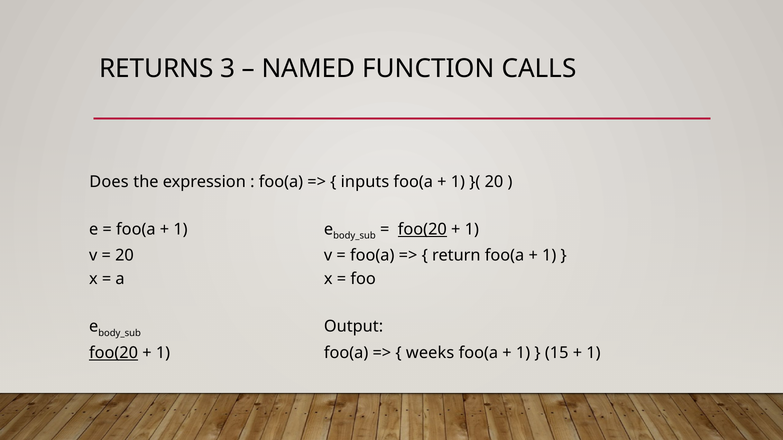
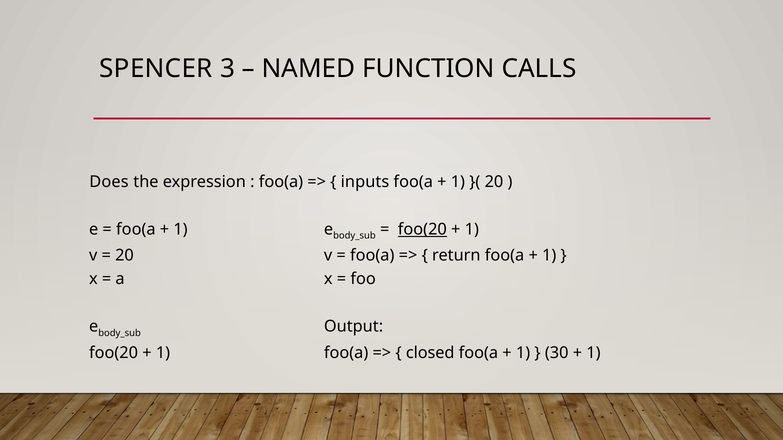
RETURNS: RETURNS -> SPENCER (156, 69)
foo(20 underline: present -> none (114, 353)
weeks: weeks -> closed (430, 353)
15: 15 -> 30 (557, 353)
